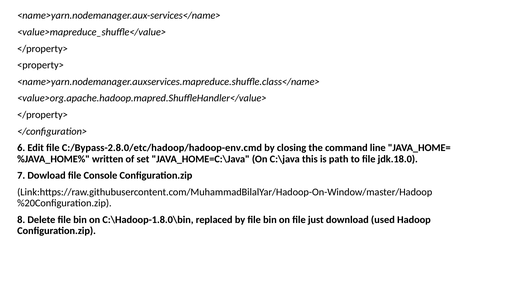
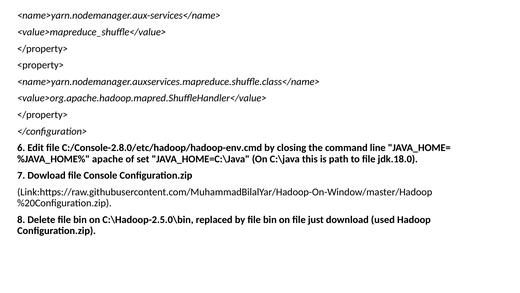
C:/Bypass-2.8.0/etc/hadoop/hadoop-env.cmd: C:/Bypass-2.8.0/etc/hadoop/hadoop-env.cmd -> C:/Console-2.8.0/etc/hadoop/hadoop-env.cmd (162, 148)
written: written -> apache (108, 159)
C:\Hadoop-1.8.0\bin: C:\Hadoop-1.8.0\bin -> C:\Hadoop-2.5.0\bin (148, 219)
